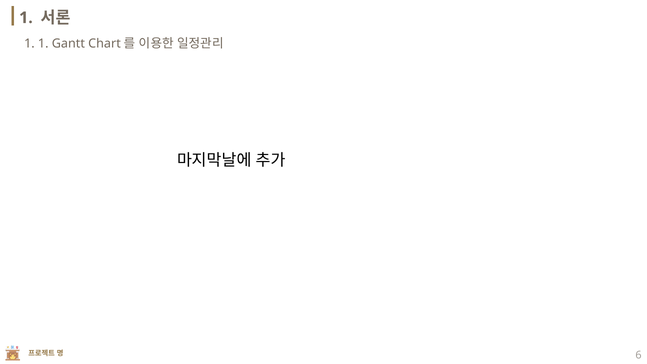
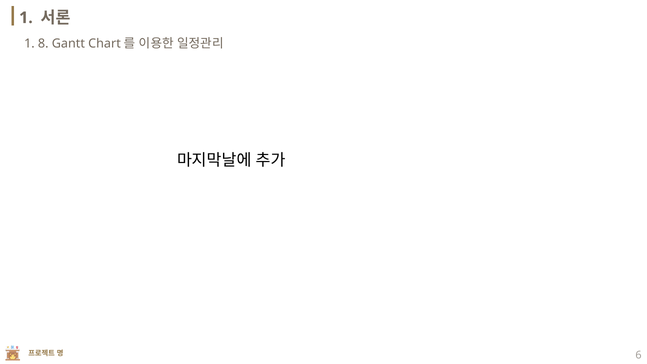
1 1: 1 -> 8 (43, 43)
